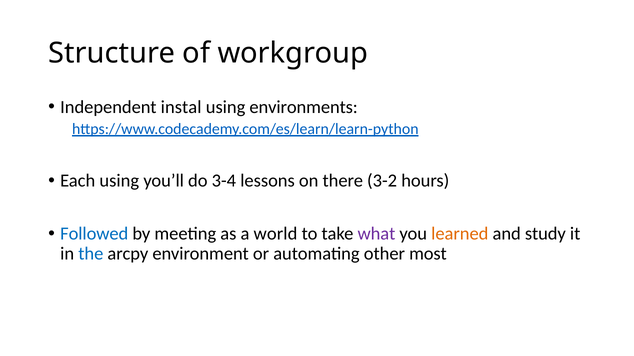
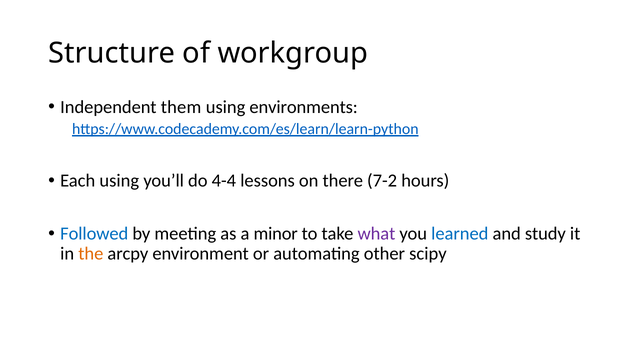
instal: instal -> them (181, 107)
3-4: 3-4 -> 4-4 (224, 181)
3-2: 3-2 -> 7-2 (382, 181)
world: world -> minor (276, 234)
learned colour: orange -> blue (460, 234)
the colour: blue -> orange (91, 254)
most: most -> scipy (428, 254)
